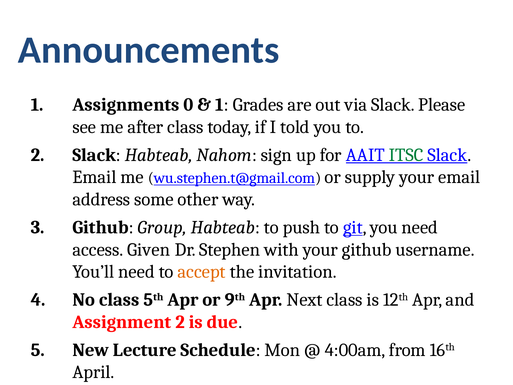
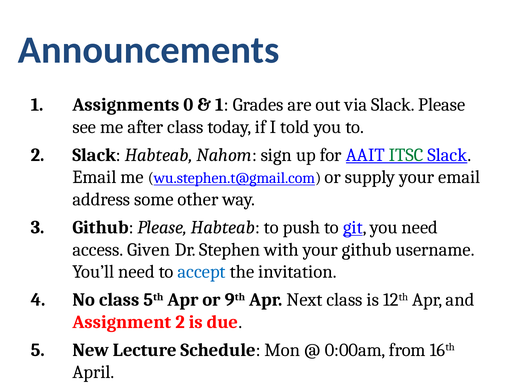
Github Group: Group -> Please (162, 227)
accept colour: orange -> blue (202, 272)
4:00am: 4:00am -> 0:00am (355, 350)
